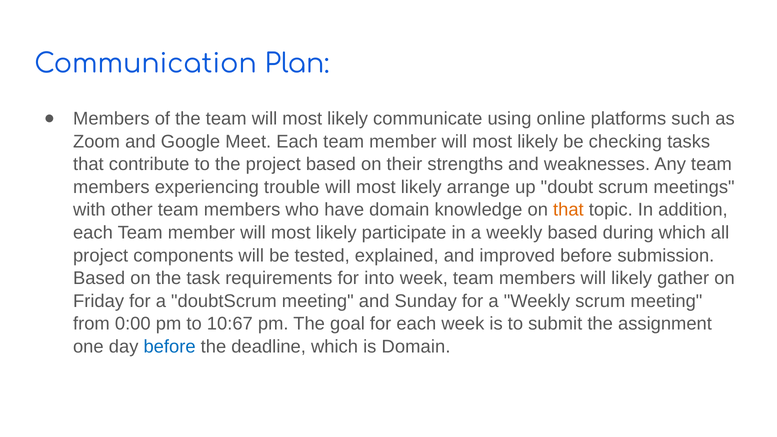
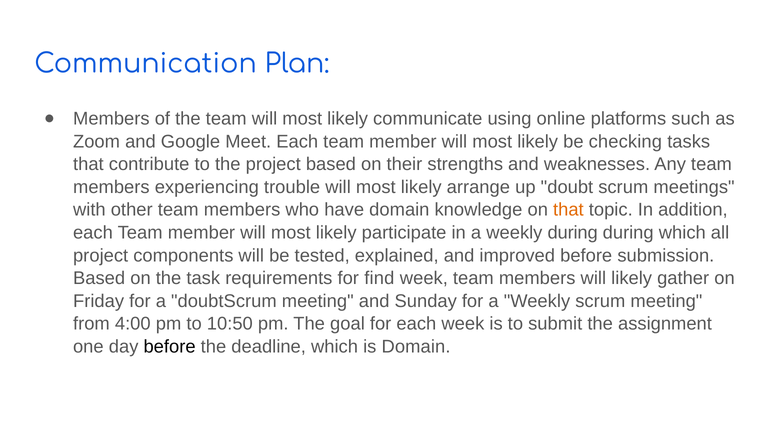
weekly based: based -> during (573, 233)
into: into -> find (379, 278)
0:00: 0:00 -> 4:00 (133, 324)
10:67: 10:67 -> 10:50 (230, 324)
before colour: blue -> black (170, 347)
